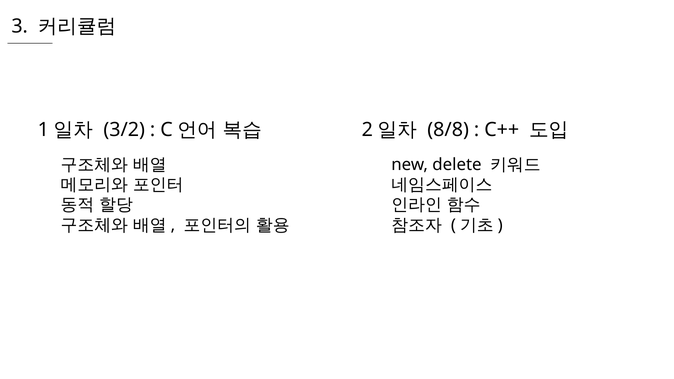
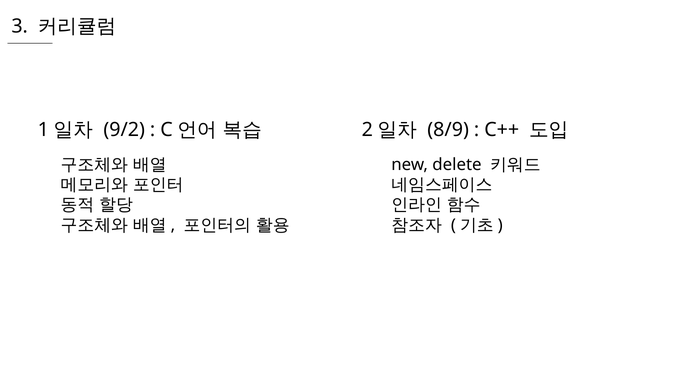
3/2: 3/2 -> 9/2 (124, 130)
8/8: 8/8 -> 8/9 (448, 130)
